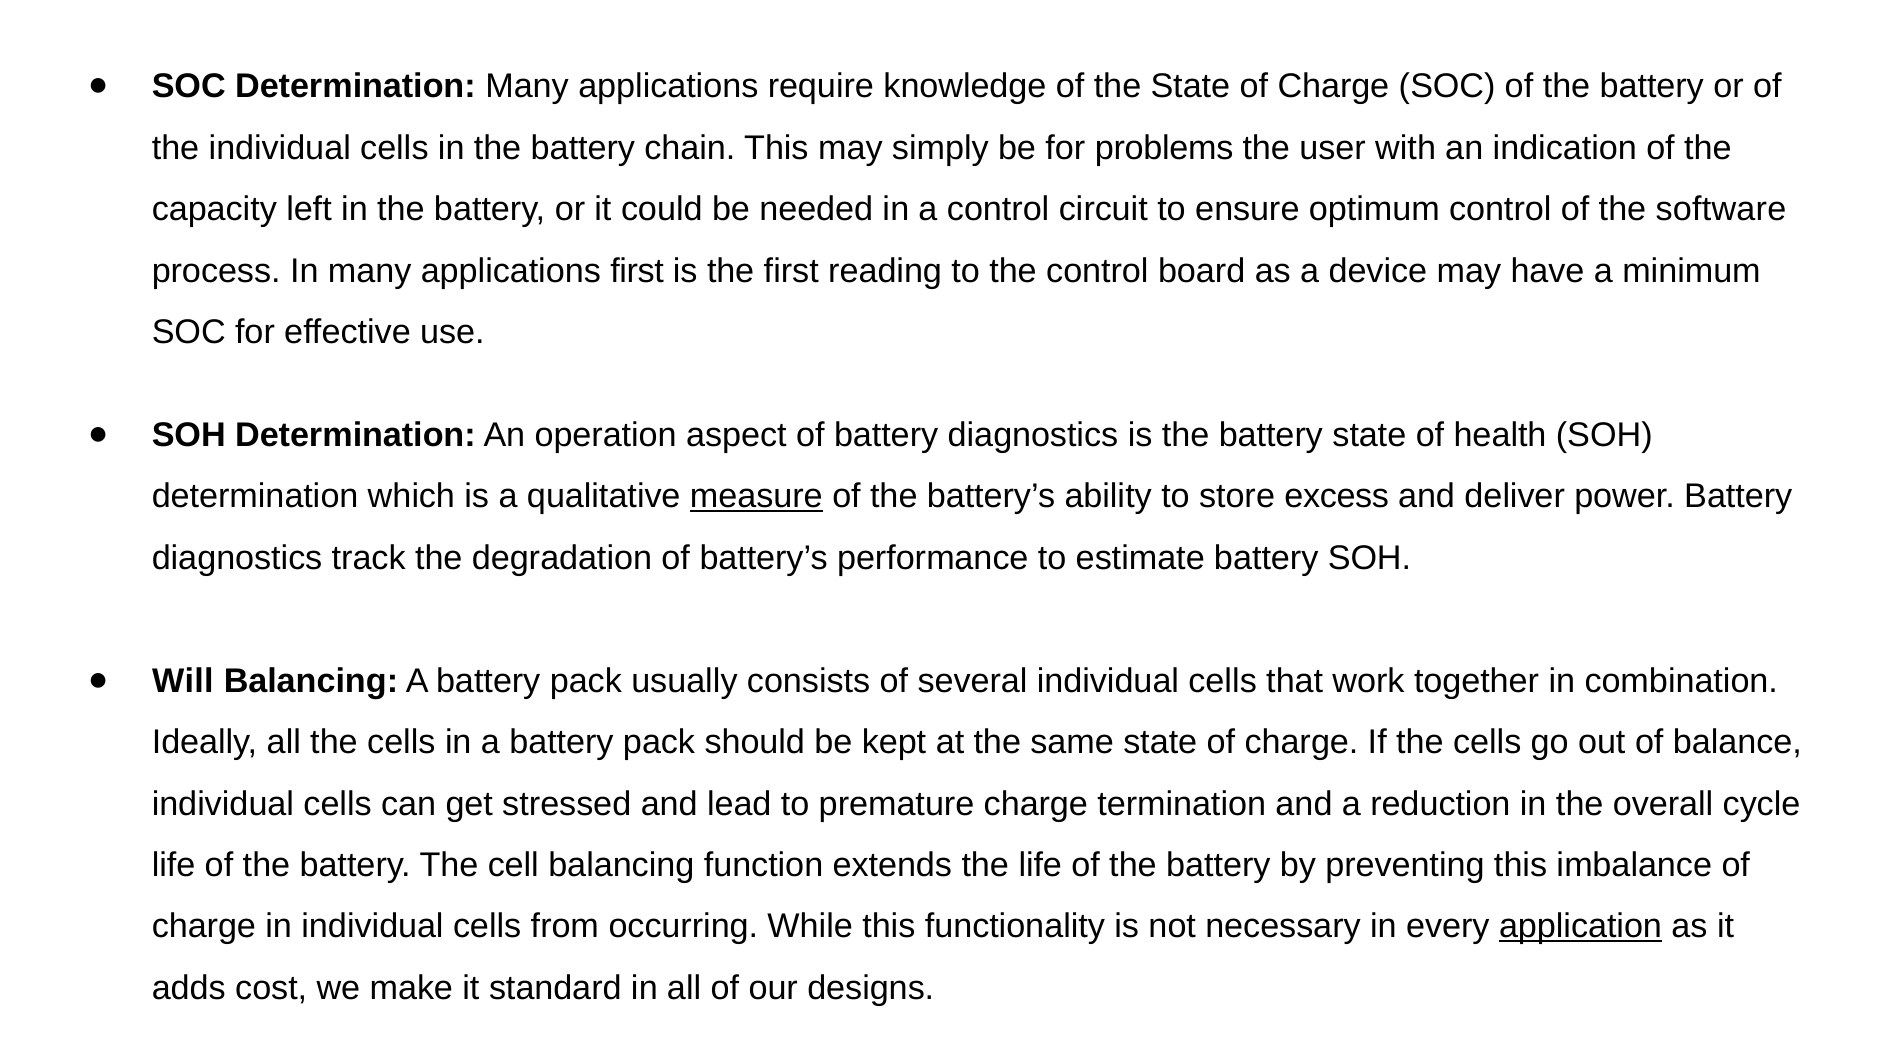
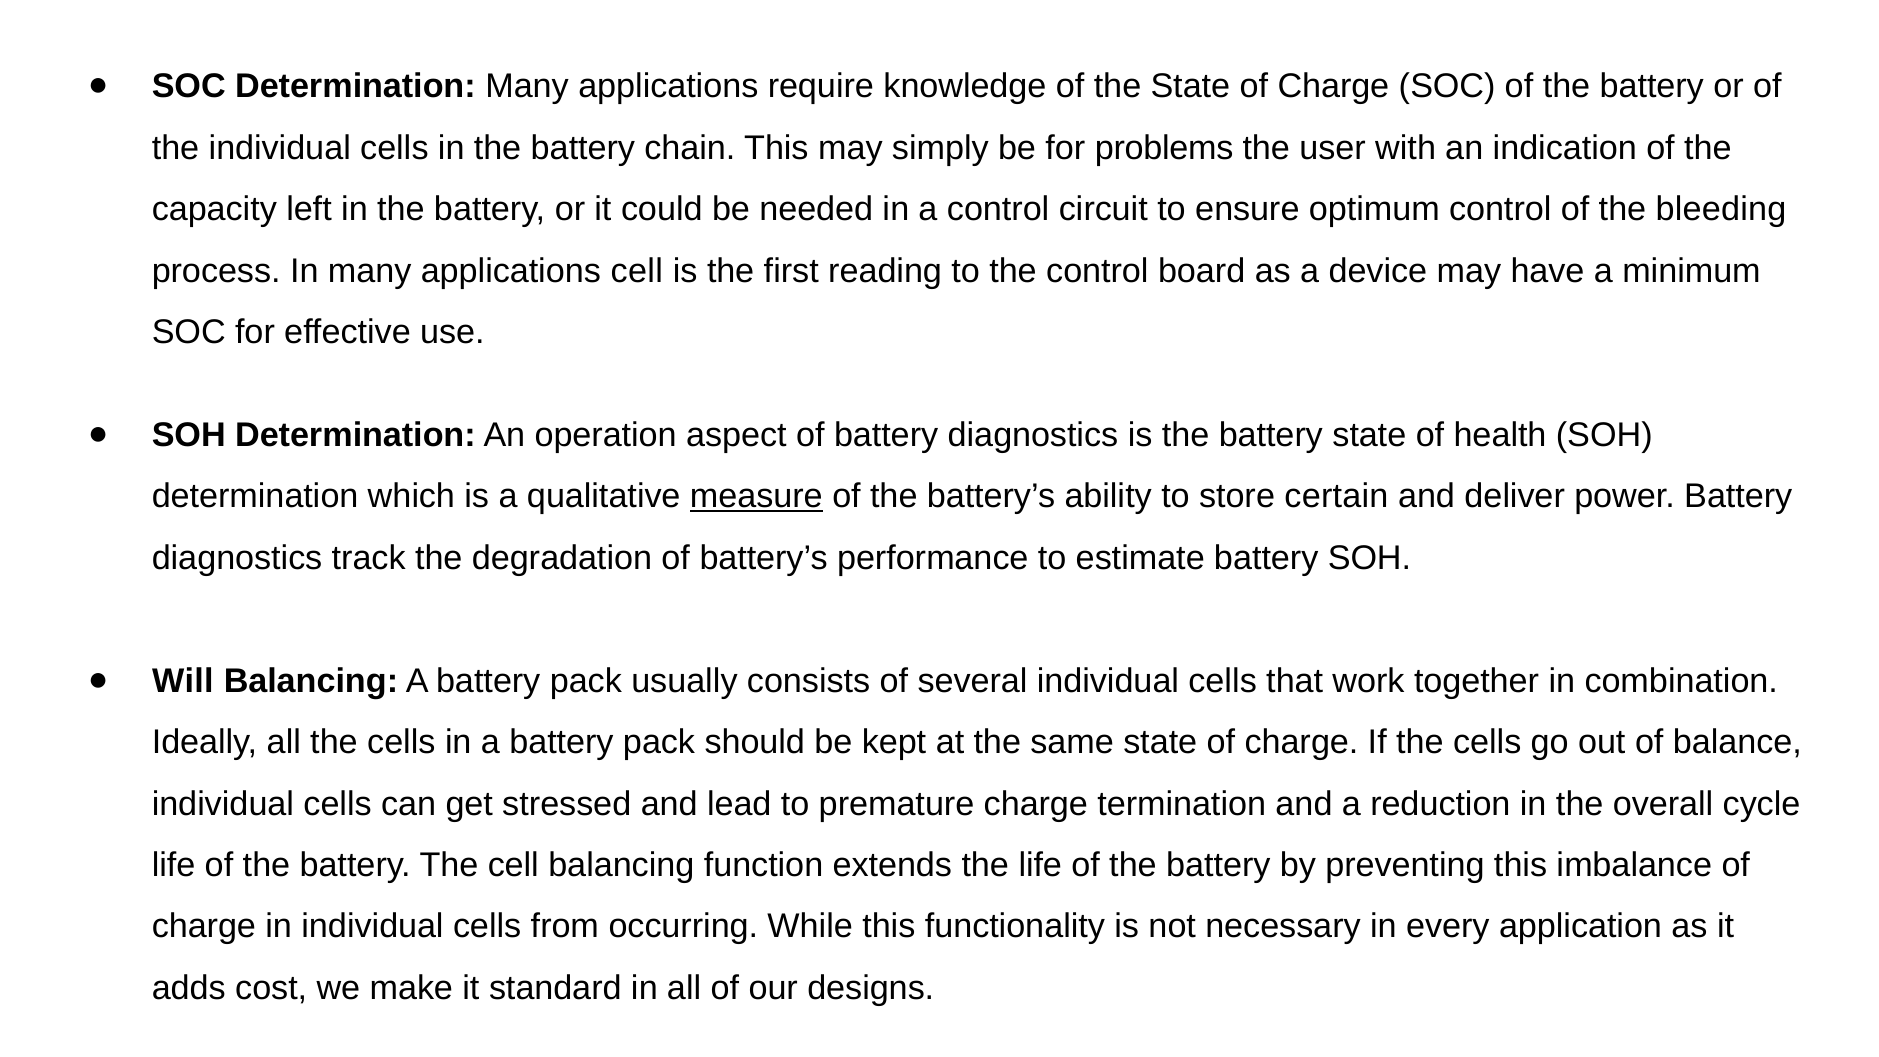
software: software -> bleeding (1721, 209)
applications first: first -> cell (637, 271)
excess: excess -> certain (1336, 496)
application underline: present -> none (1581, 927)
